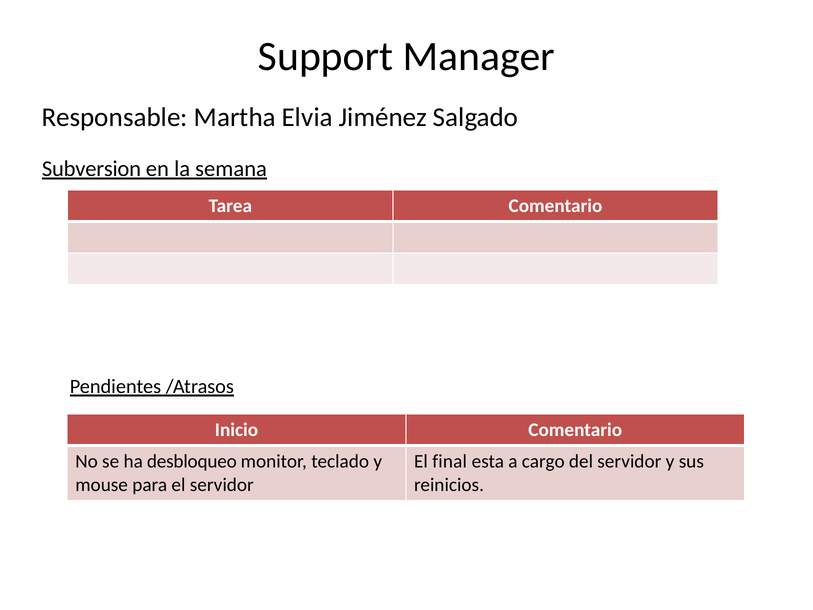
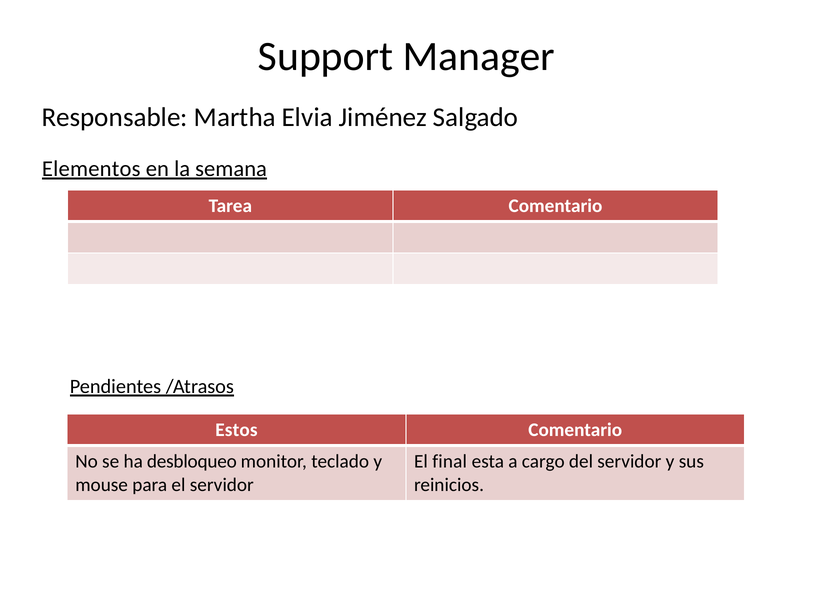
Subversion: Subversion -> Elementos (91, 169)
Inicio: Inicio -> Estos (236, 430)
